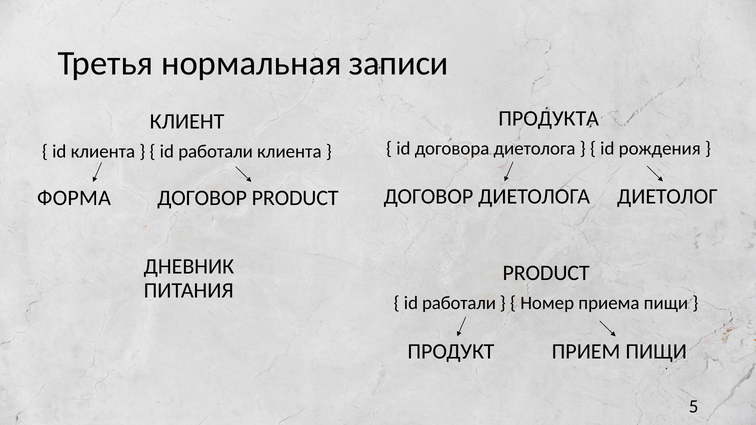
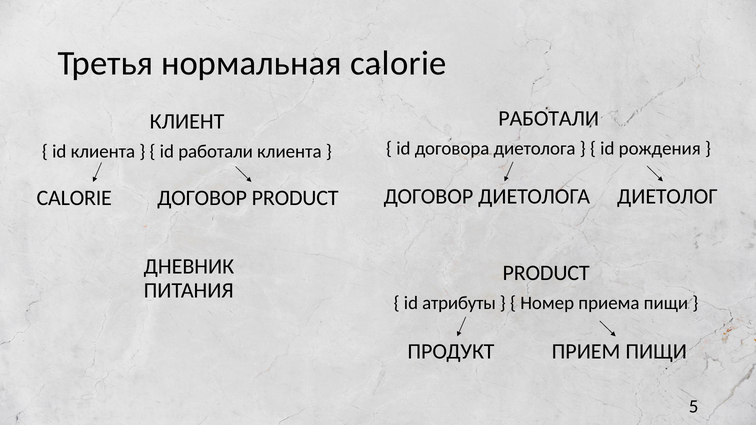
нормальная записи: записи -> calorie (398, 64)
ПРОДУКТА: ПРОДУКТА -> РАБОТАЛИ (549, 119)
ФОРМА: ФОРМА -> CALORIE (74, 198)
работали: работали -> атрибуты (459, 303)
